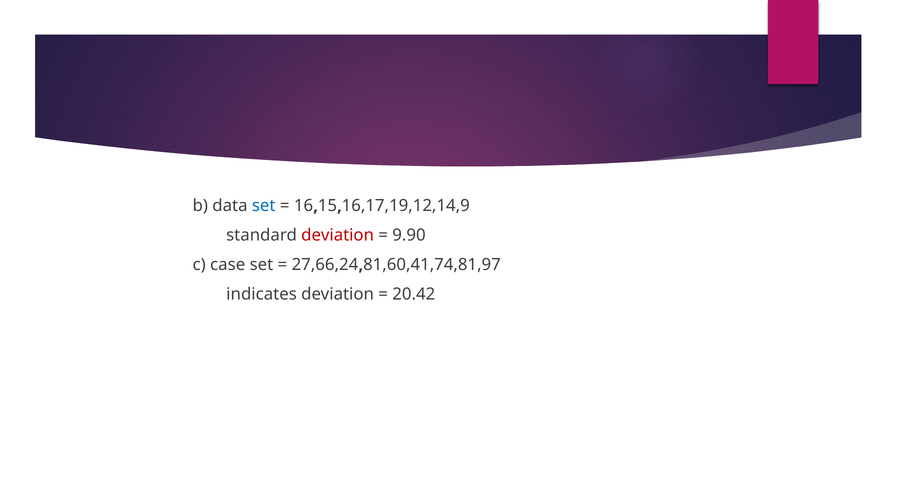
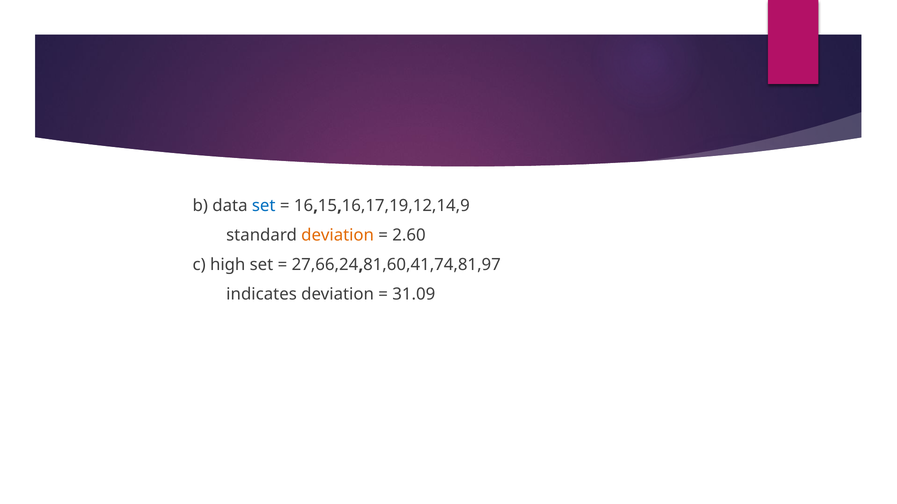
deviation colour: red -> orange (338, 236)
9.90: 9.90 -> 2.60 (409, 236)
case: case -> high (228, 265)
20.42: 20.42 -> 31.09 (414, 295)
